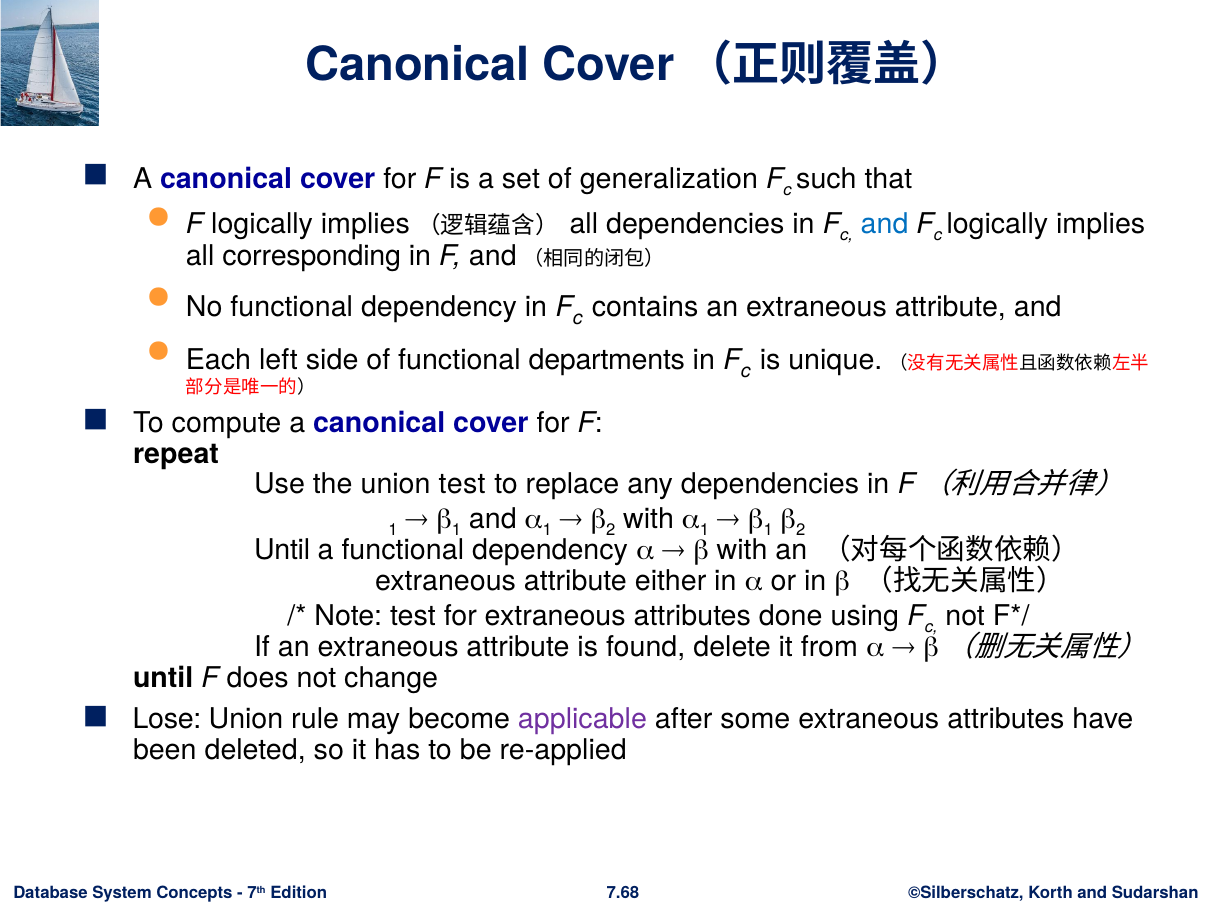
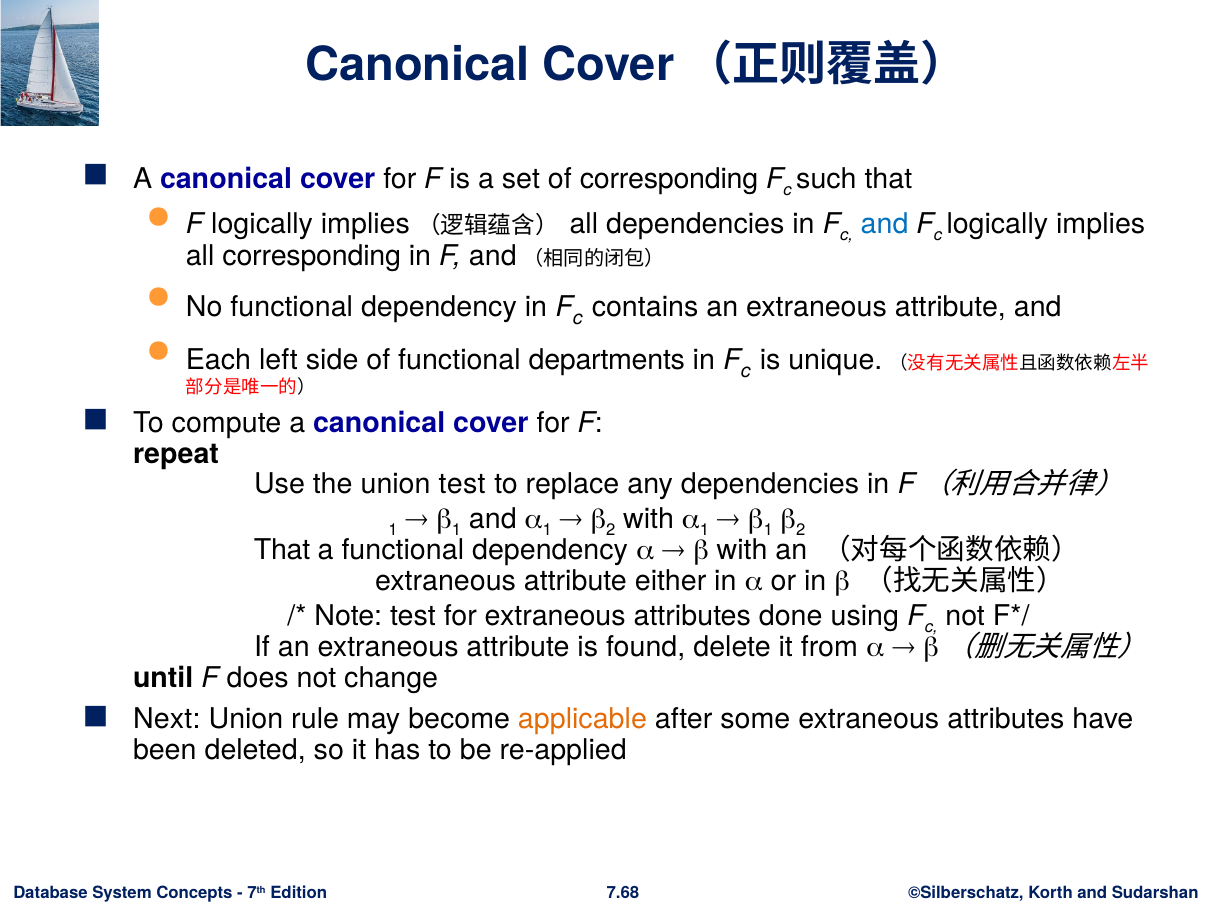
of generalization: generalization -> corresponding (669, 179)
Until: Until -> That (282, 551)
Lose: Lose -> Next (167, 719)
applicable colour: purple -> orange (582, 719)
